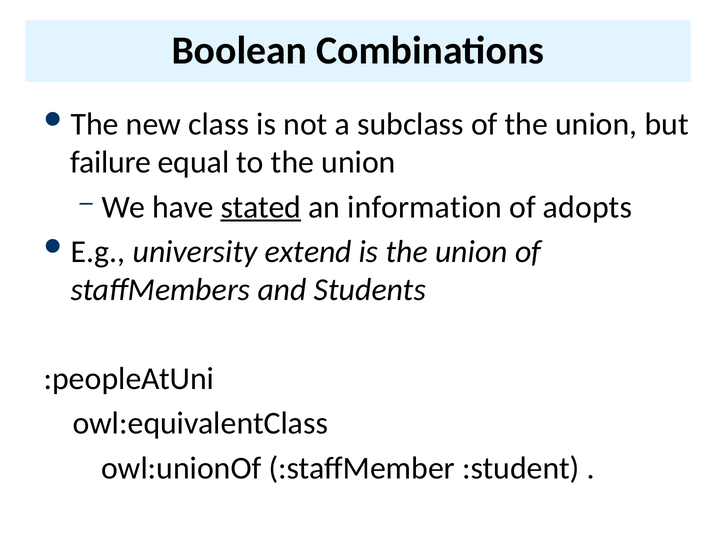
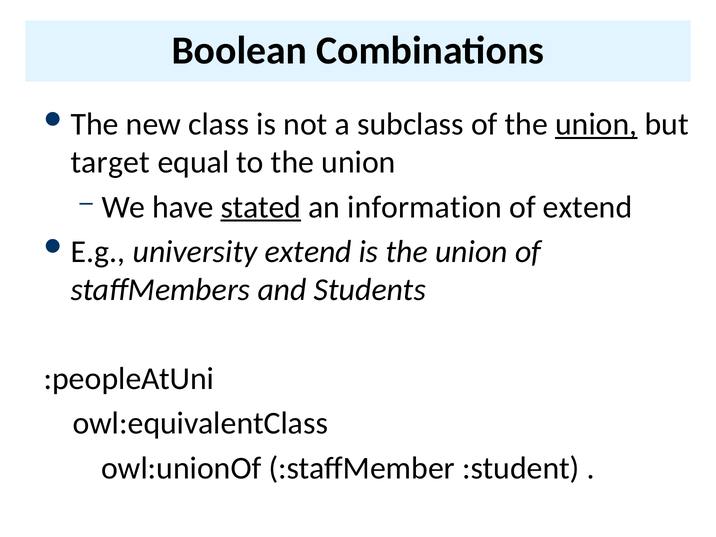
union underline: none -> present (596, 124)
failure: failure -> target (110, 162)
of adopts: adopts -> extend (588, 207)
